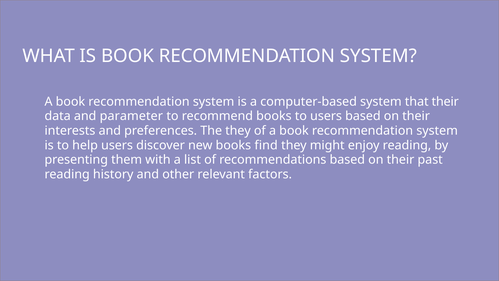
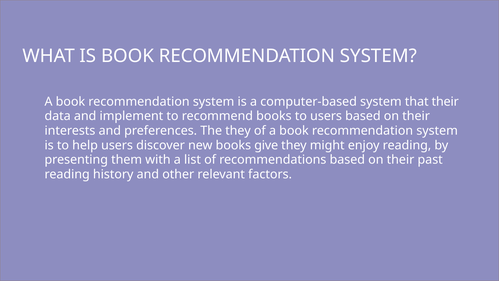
parameter: parameter -> implement (131, 116)
find: find -> give (266, 145)
